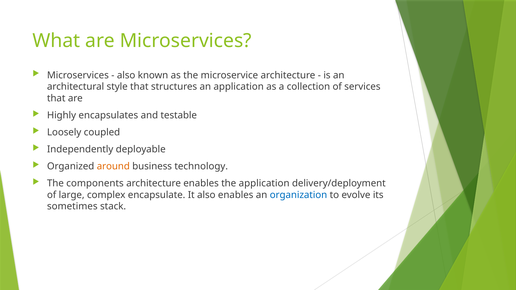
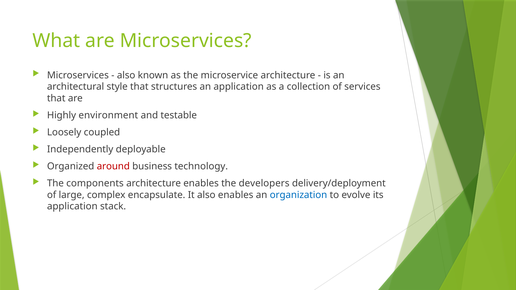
encapsulates: encapsulates -> environment (108, 115)
around colour: orange -> red (113, 166)
the application: application -> developers (264, 183)
sometimes: sometimes -> application (72, 207)
